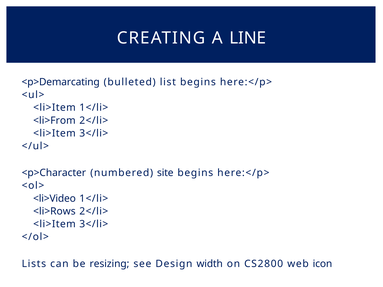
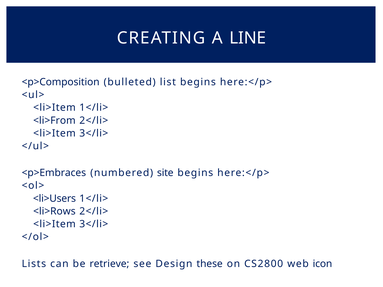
<p>Demarcating: <p>Demarcating -> <p>Composition (61, 82)
<p>Character: <p>Character -> <p>Embraces (54, 173)
<li>Video: <li>Video -> <li>Users (54, 199)
resizing: resizing -> retrieve (109, 264)
width: width -> these (210, 264)
